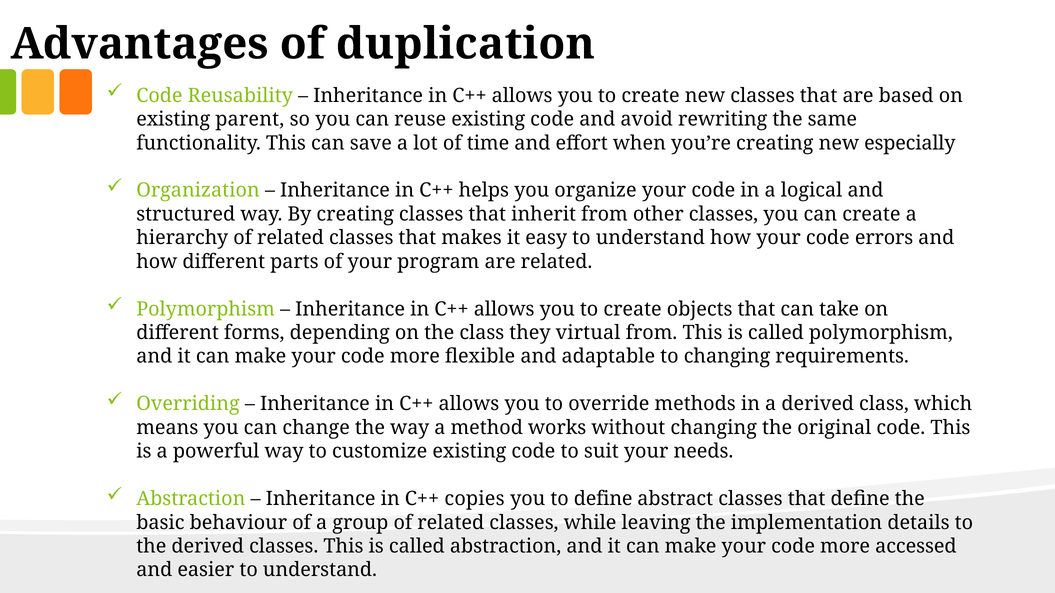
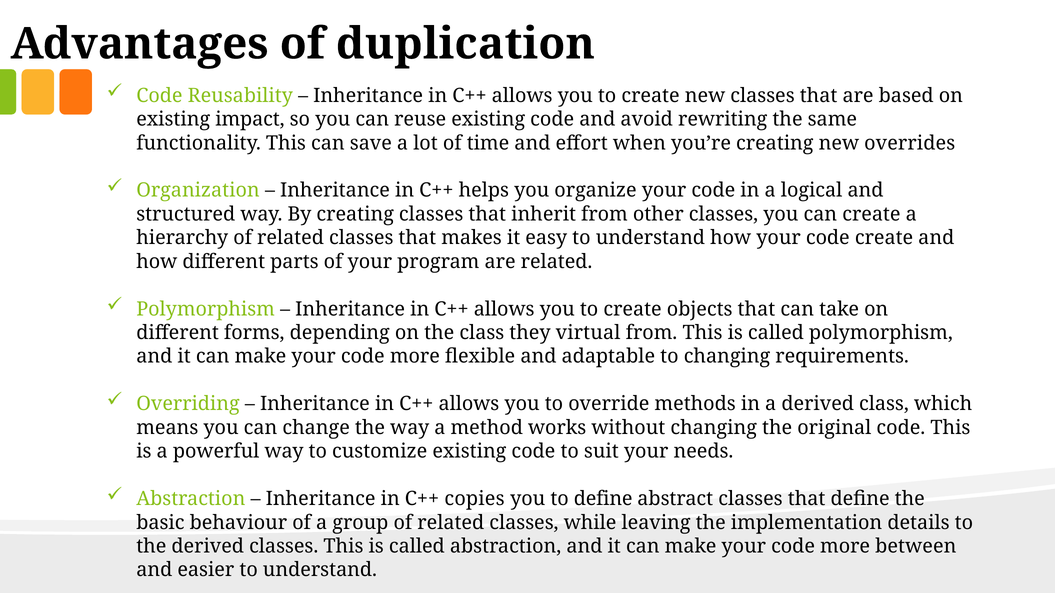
parent: parent -> impact (250, 119)
especially: especially -> overrides (910, 143)
code errors: errors -> create (884, 238)
accessed: accessed -> between (916, 547)
